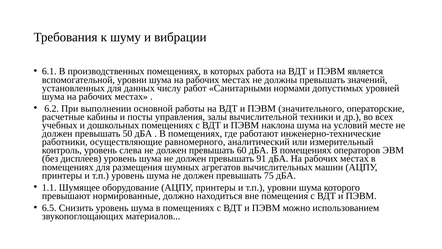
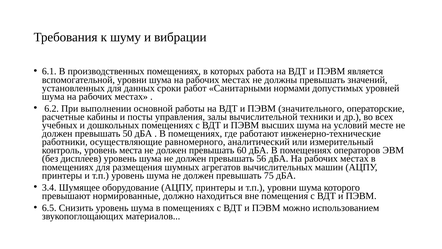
числу: числу -> сроки (169, 88)
наклона: наклона -> высших (278, 125)
слева: слева -> места (131, 150)
91: 91 -> 56 (261, 159)
1.1: 1.1 -> 3.4 (49, 187)
